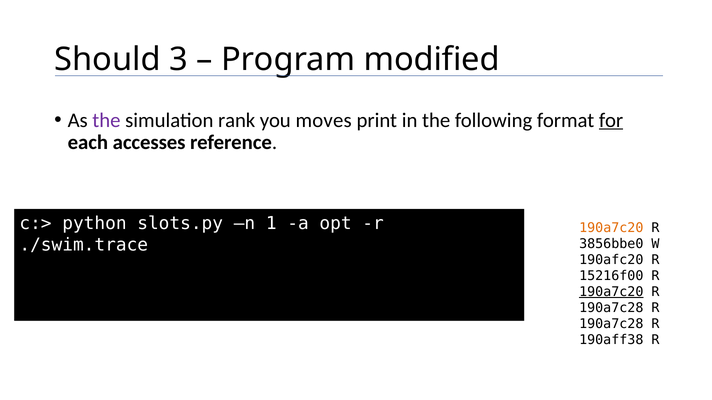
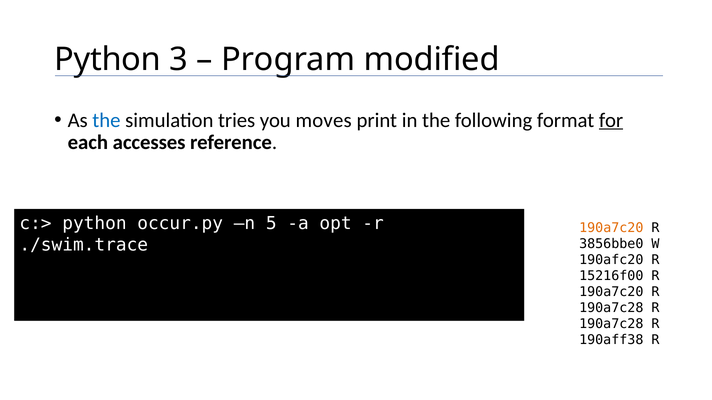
Should: Should -> Python (108, 60)
the colour: purple -> blue (106, 120)
rank: rank -> tries (237, 120)
slots.py: slots.py -> occur.py (180, 224)
1: 1 -> 5 (271, 224)
190a7c20 underline: present -> none (611, 292)
